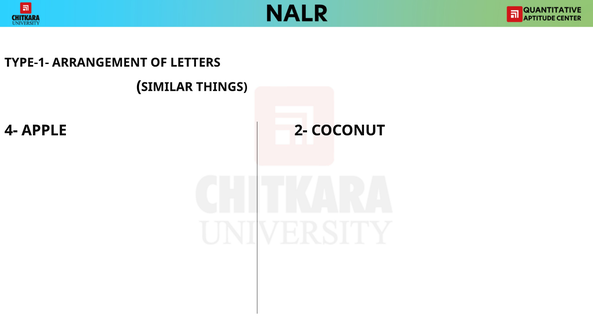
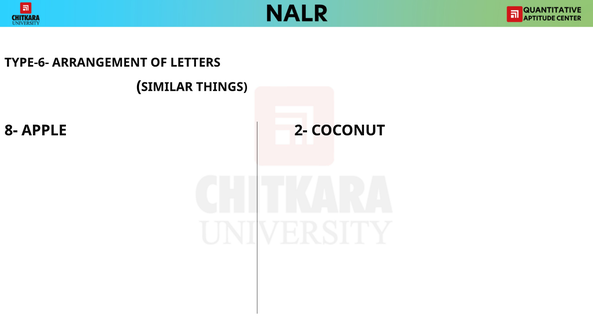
TYPE-1-: TYPE-1- -> TYPE-6- (27, 63)
4-: 4- -> 8- (11, 131)
